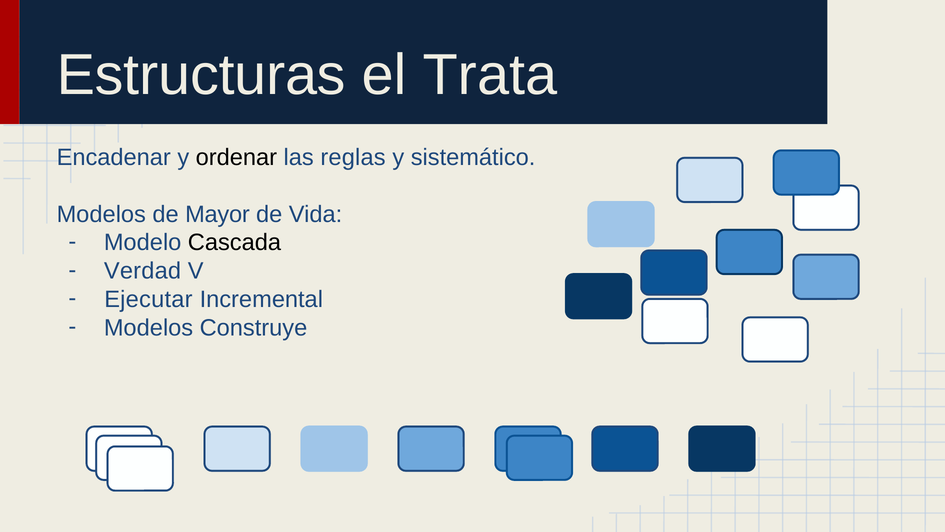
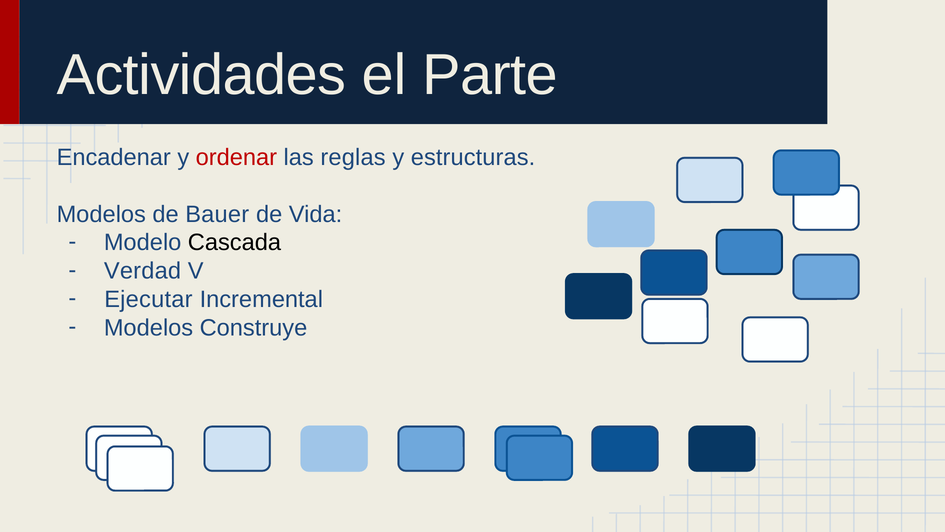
Estructuras: Estructuras -> Actividades (201, 75)
Trata: Trata -> Parte (490, 75)
ordenar colour: black -> red (236, 157)
sistemático: sistemático -> estructuras (473, 157)
Mayor: Mayor -> Bauer (217, 214)
